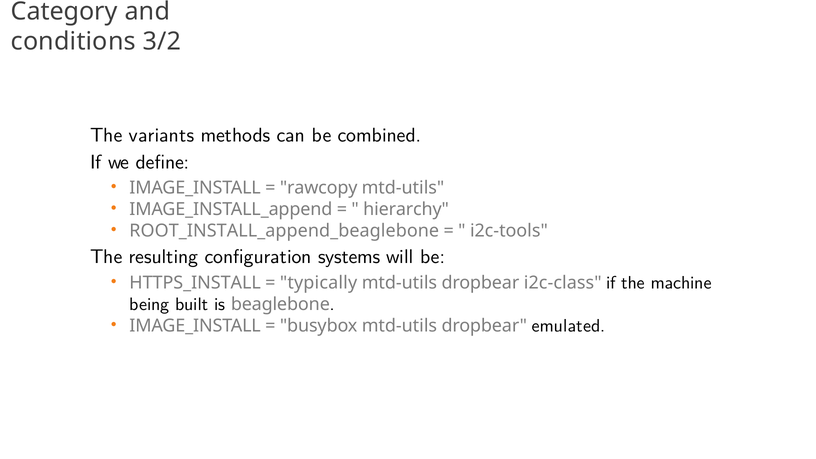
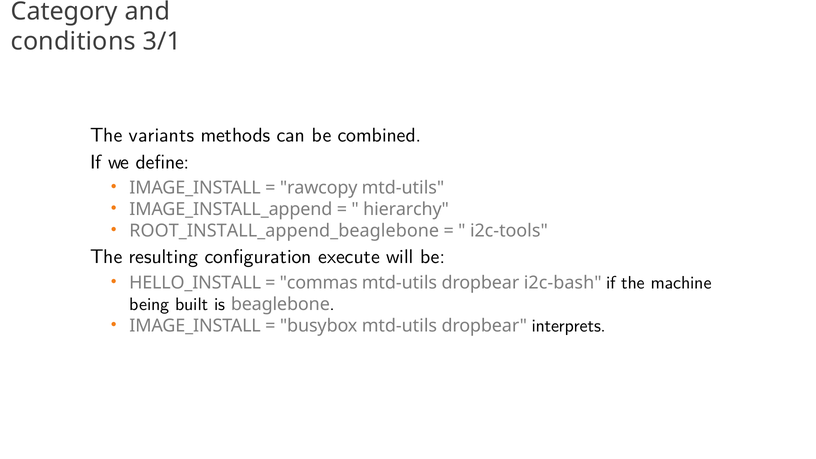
3/2: 3/2 -> 3/1 (162, 41)
systems: systems -> execute (349, 257)
HTTPS_INSTALL: HTTPS_INSTALL -> HELLO_INSTALL (195, 283)
typically: typically -> commas (319, 283)
i2c-class: i2c-class -> i2c-bash (563, 283)
emulated: emulated -> interprets (569, 326)
